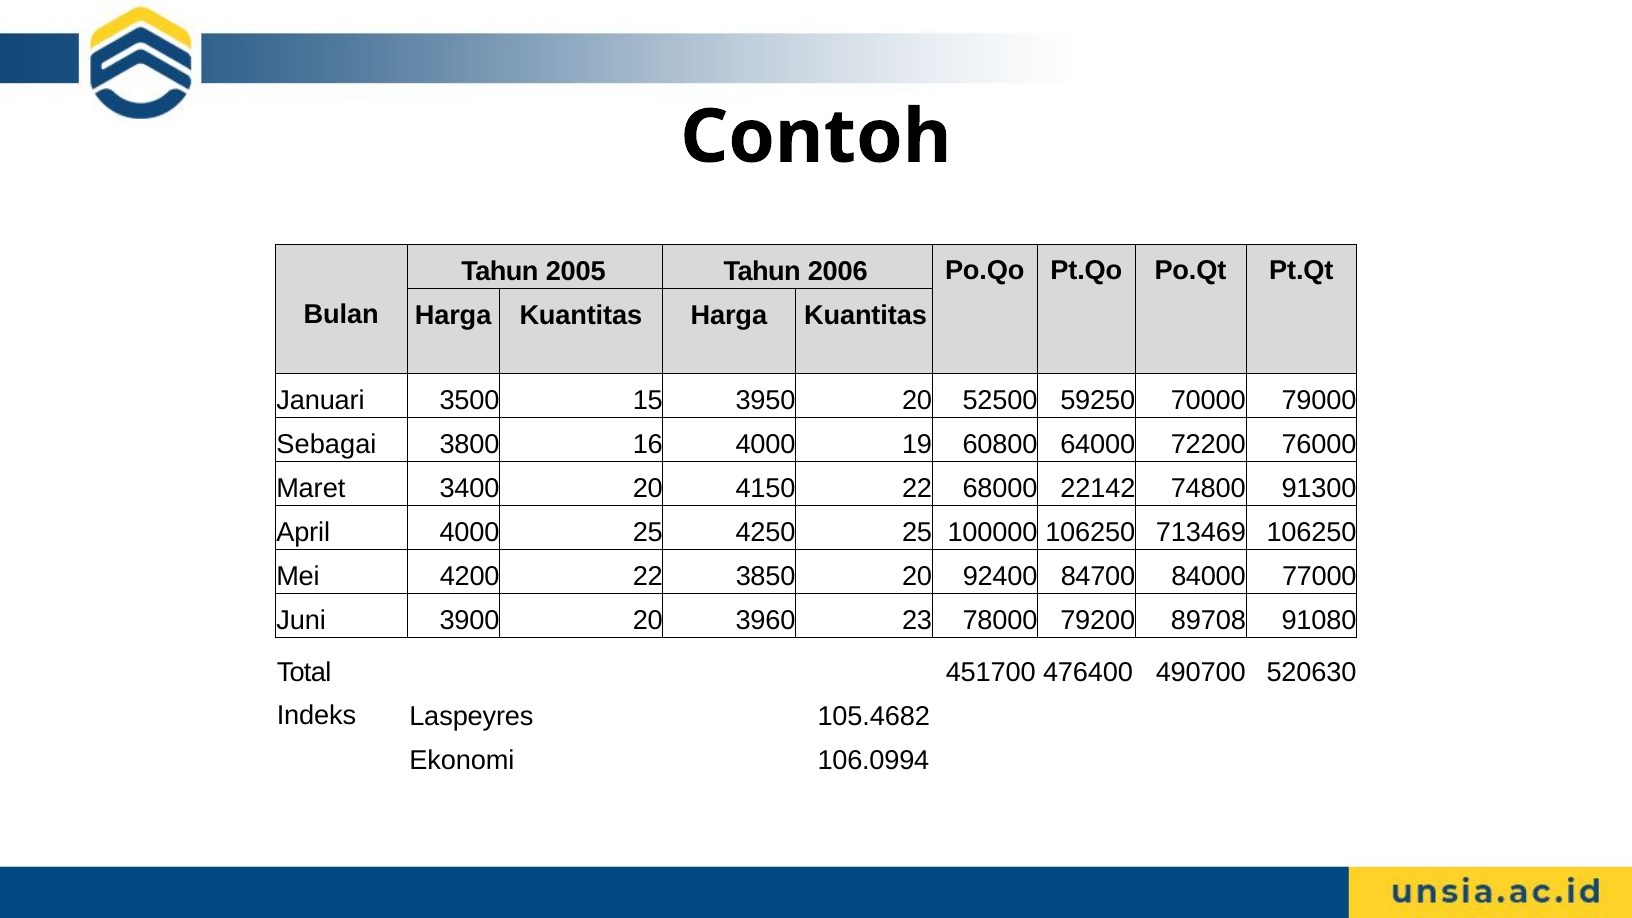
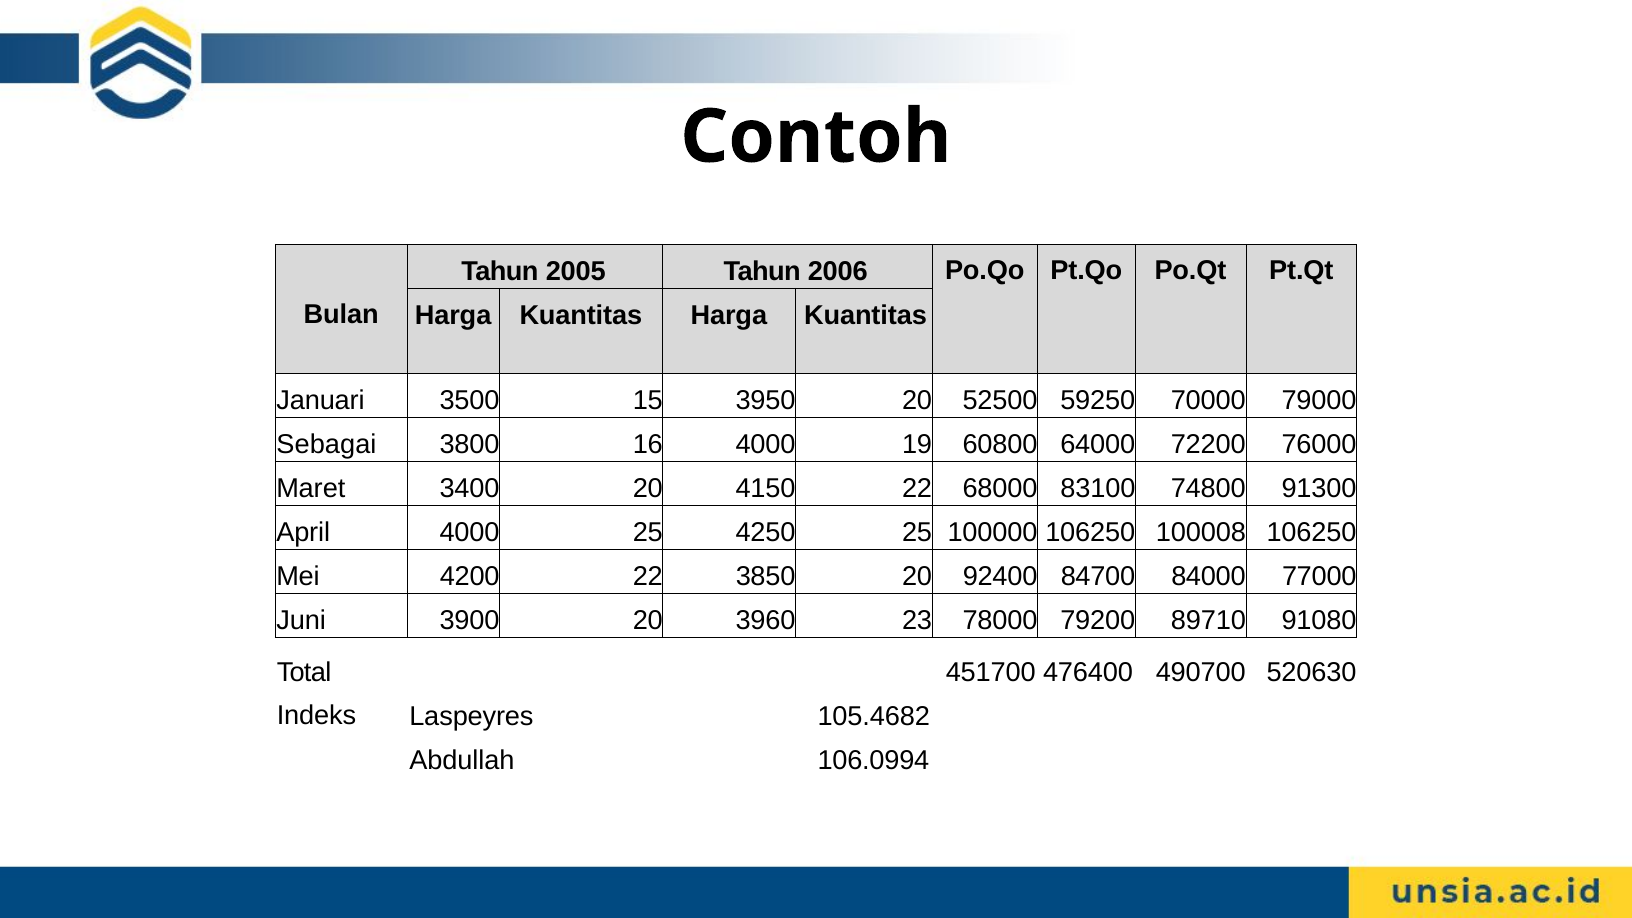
22142: 22142 -> 83100 (1098, 489)
713469: 713469 -> 100008 (1201, 533)
89708: 89708 -> 89710 (1208, 621)
Ekonomi: Ekonomi -> Abdullah (462, 760)
